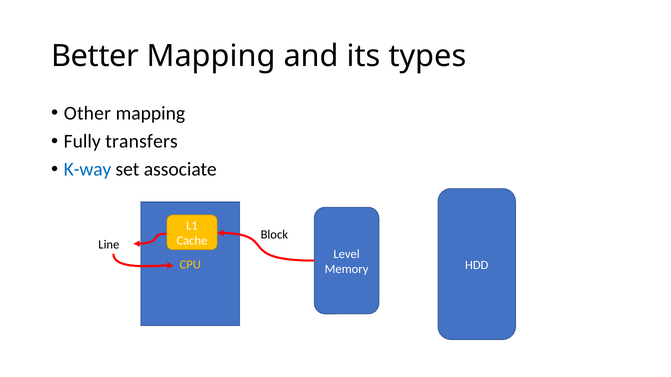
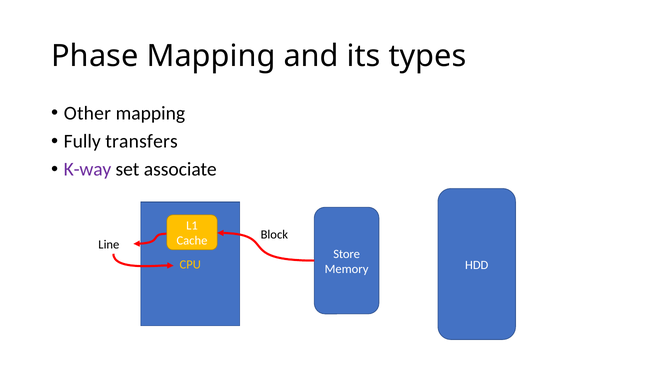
Better: Better -> Phase (95, 56)
K-way colour: blue -> purple (88, 170)
Level: Level -> Store (347, 254)
